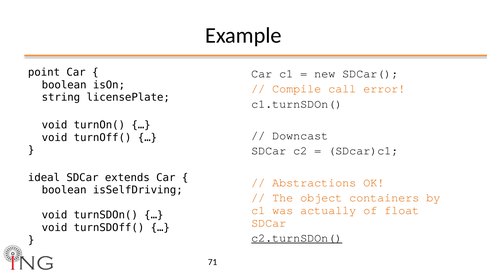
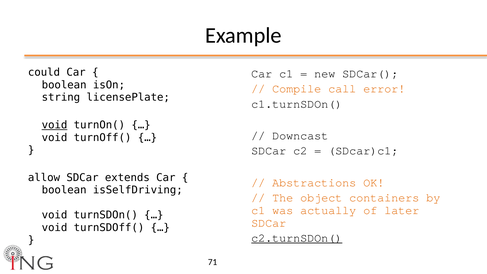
point: point -> could (44, 72)
void underline: none -> present (55, 125)
ideal: ideal -> allow (44, 178)
float: float -> later (402, 210)
